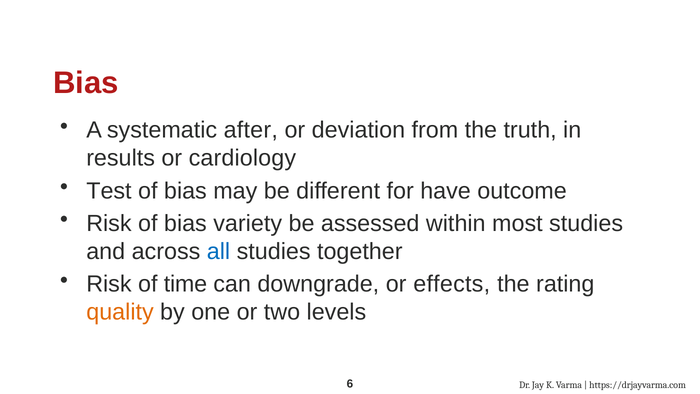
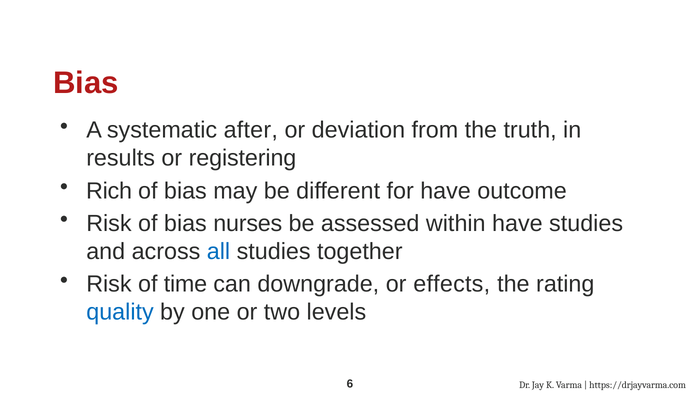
cardiology: cardiology -> registering (242, 158)
Test: Test -> Rich (109, 191)
variety: variety -> nurses (248, 223)
within most: most -> have (517, 223)
quality colour: orange -> blue (120, 312)
